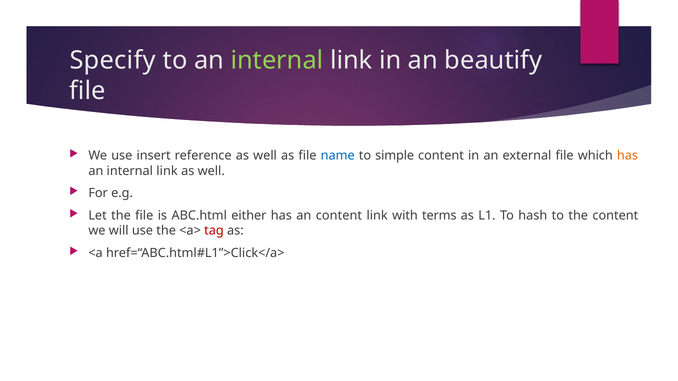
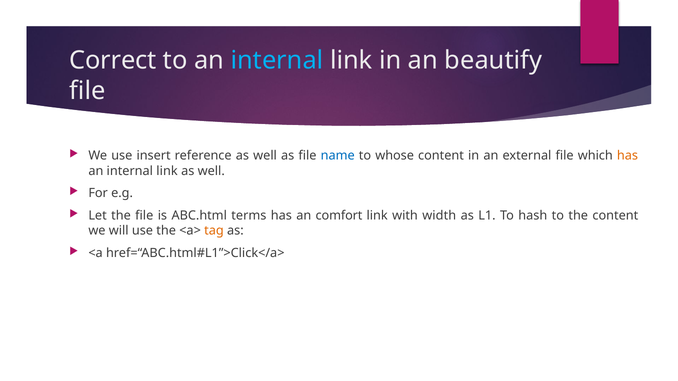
Specify: Specify -> Correct (113, 60)
internal colour: light green -> light blue (277, 60)
simple: simple -> whose (395, 156)
either: either -> terms (249, 216)
an content: content -> comfort (339, 216)
terms: terms -> width (439, 216)
tag colour: red -> orange (214, 231)
